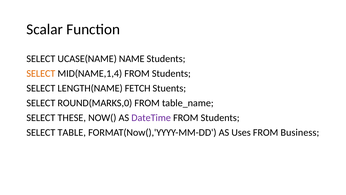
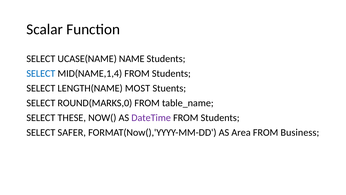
SELECT colour: orange -> blue (41, 73)
FETCH: FETCH -> MOST (138, 88)
TABLE: TABLE -> SAFER (72, 132)
Uses: Uses -> Area (241, 132)
